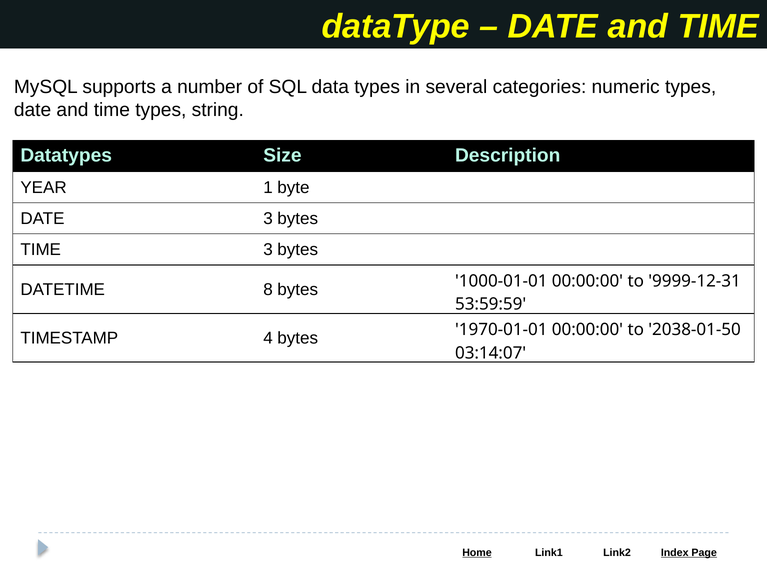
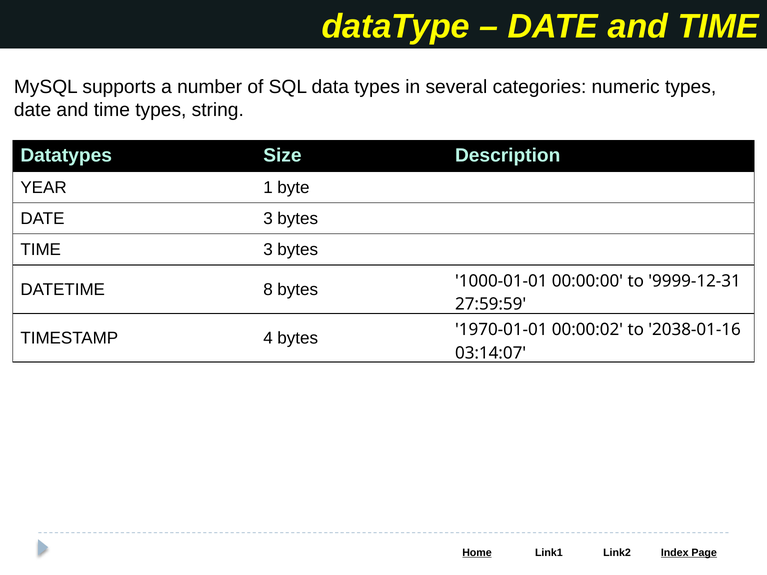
53:59:59: 53:59:59 -> 27:59:59 (491, 305)
1970-01-01 00:00:00: 00:00:00 -> 00:00:02 (587, 330)
2038-01-50: 2038-01-50 -> 2038-01-16 (695, 330)
